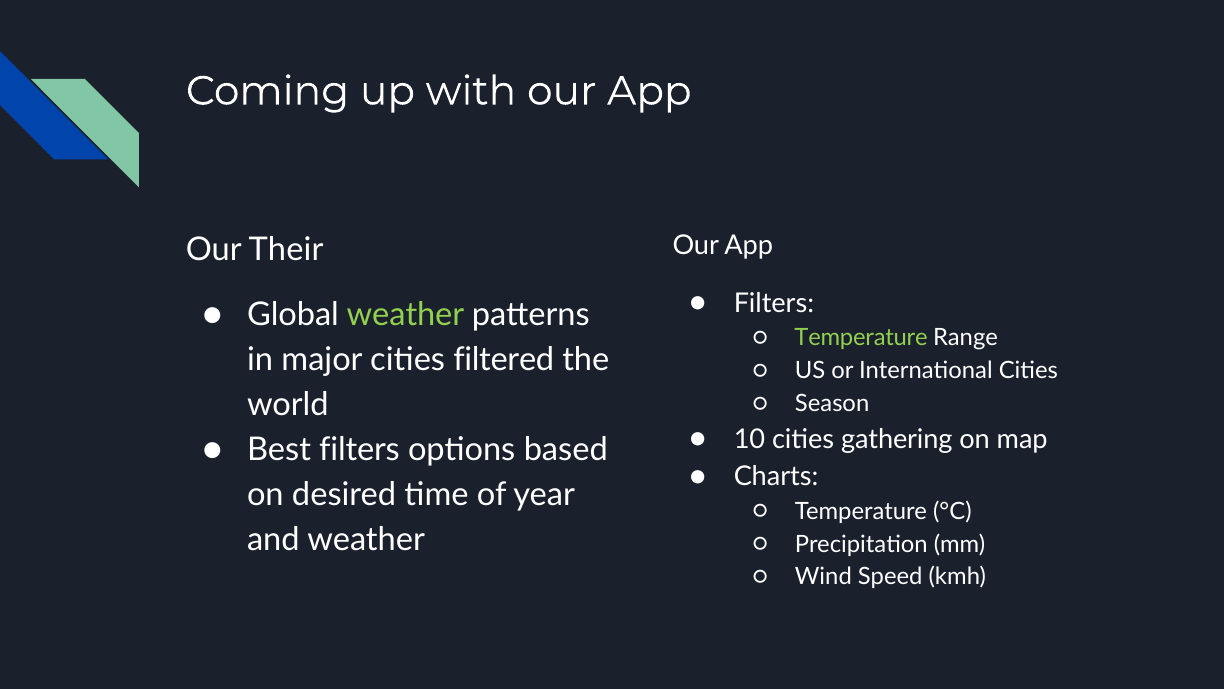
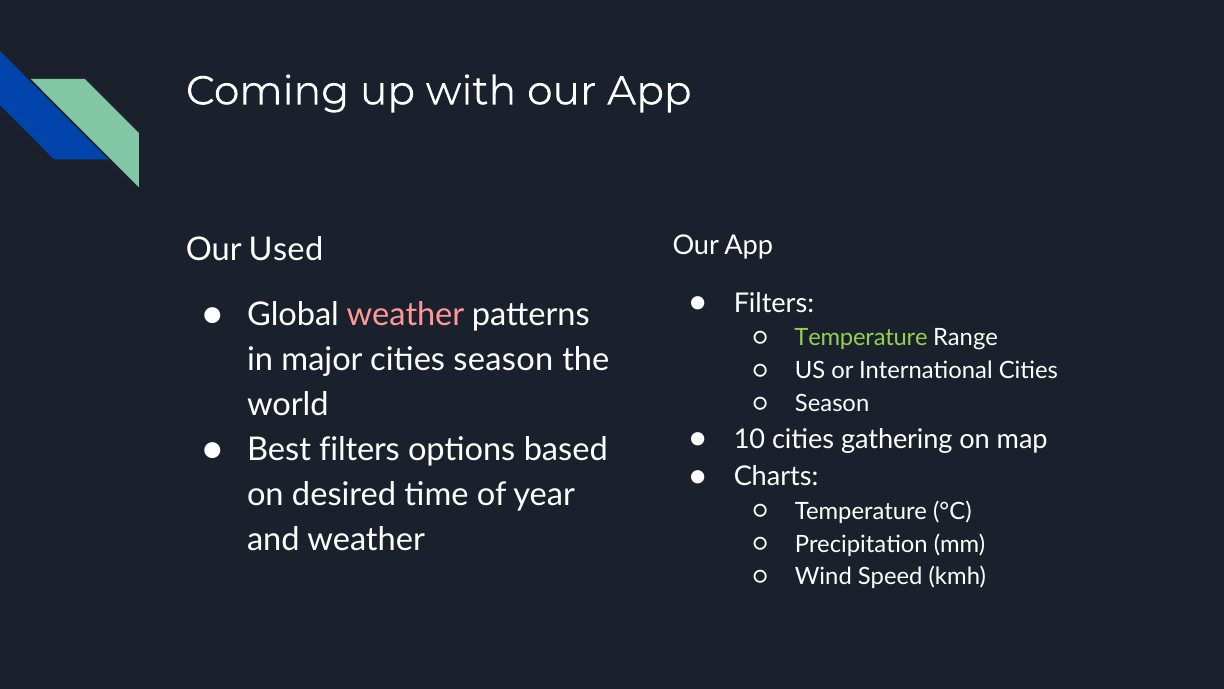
Their: Their -> Used (286, 249)
weather colour: light green -> pink (405, 315)
cities filtered: filtered -> season (503, 360)
